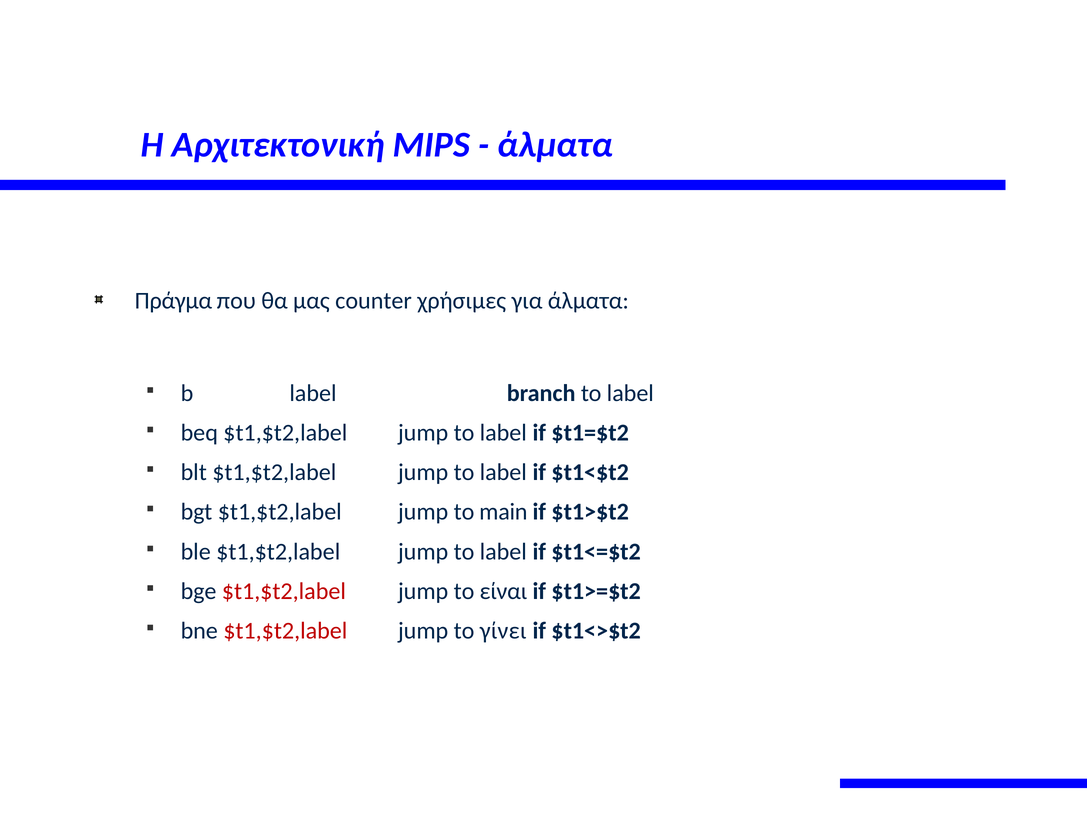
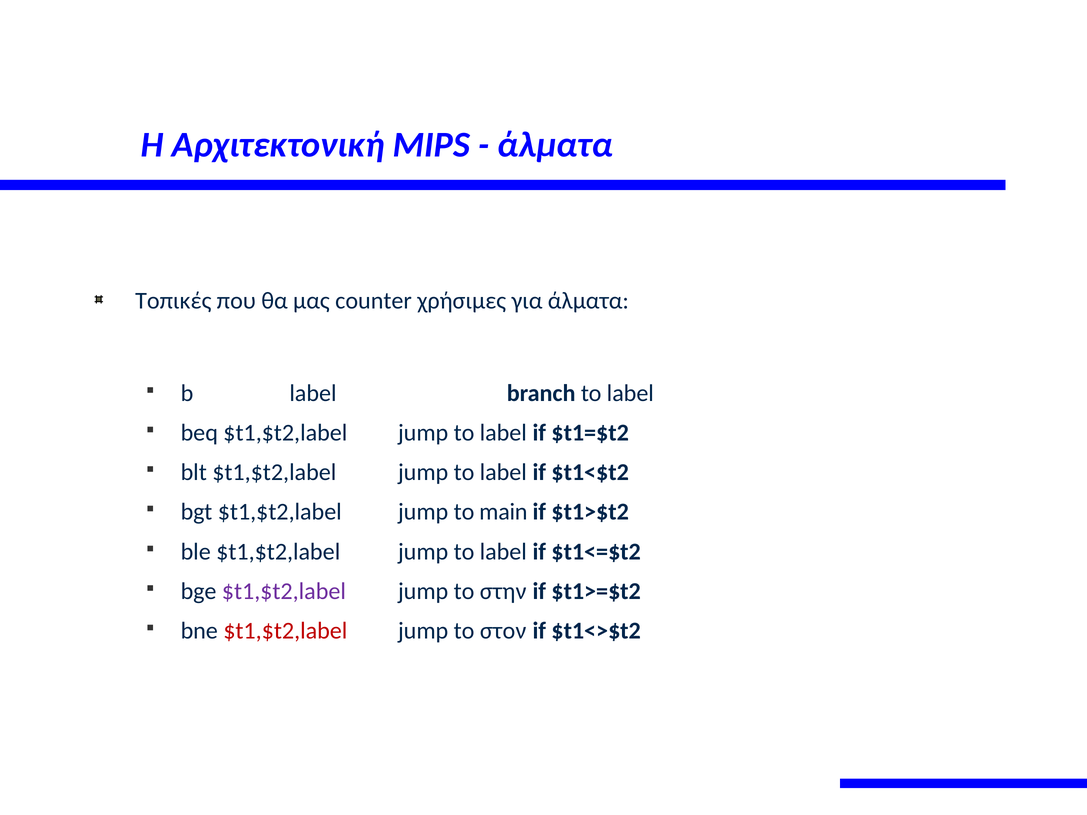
Πράγμα: Πράγμα -> Τοπικές (173, 301)
$t1,$t2,label colour: red -> purple (284, 591)
είναι: είναι -> στην (503, 591)
γίνει: γίνει -> στον (503, 631)
